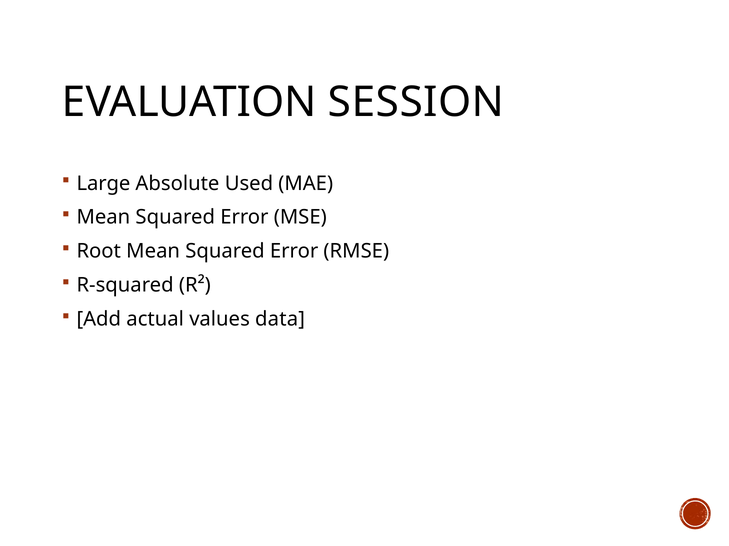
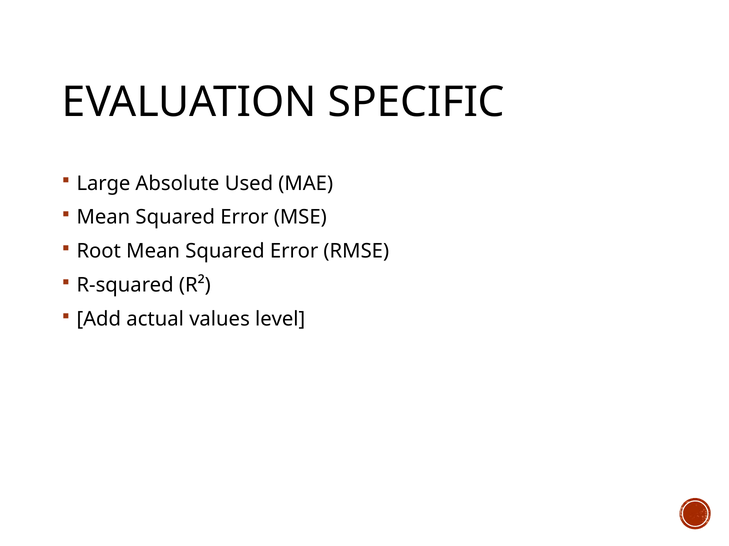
SESSION: SESSION -> SPECIFIC (416, 102)
data: data -> level (280, 320)
